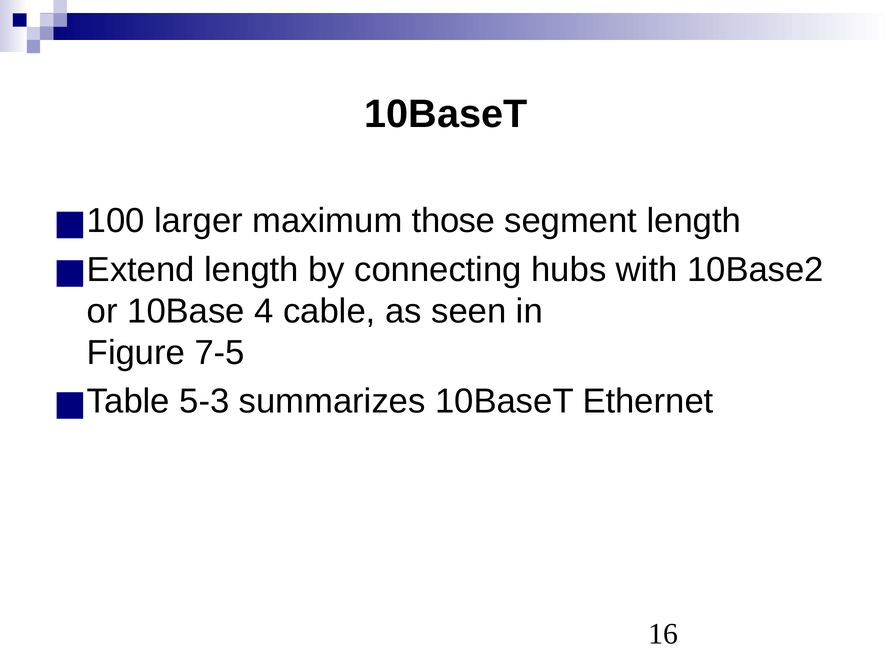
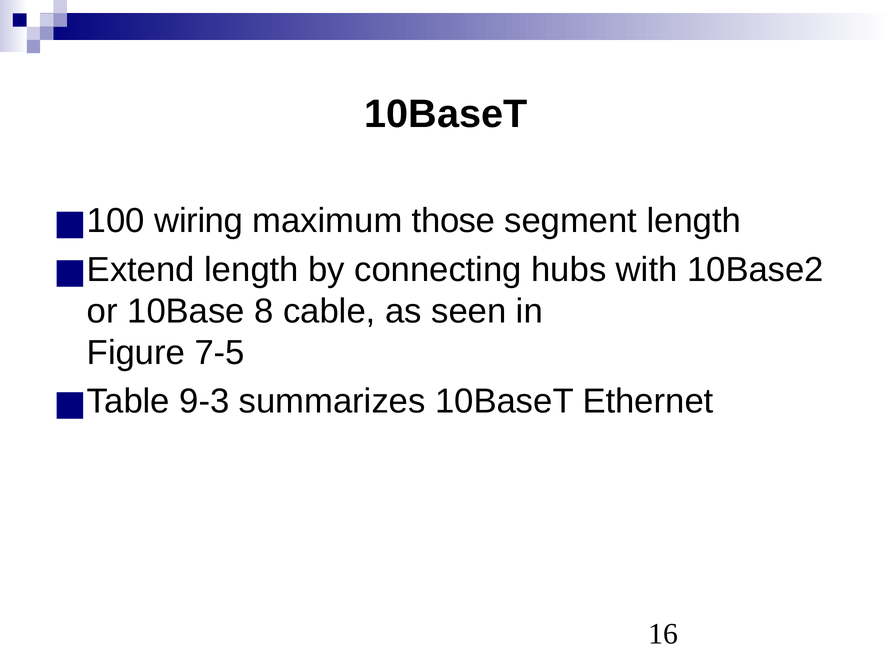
larger: larger -> wiring (199, 221)
4: 4 -> 8 (264, 311)
5-3: 5-3 -> 9-3 (204, 401)
